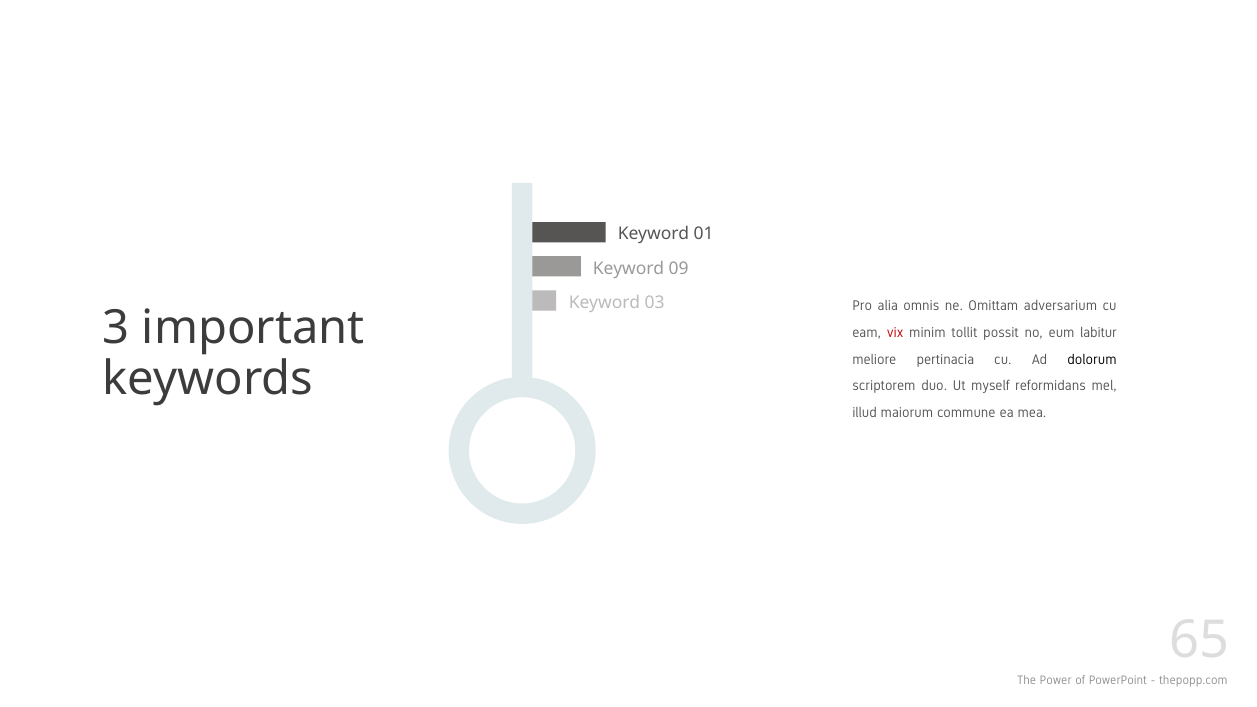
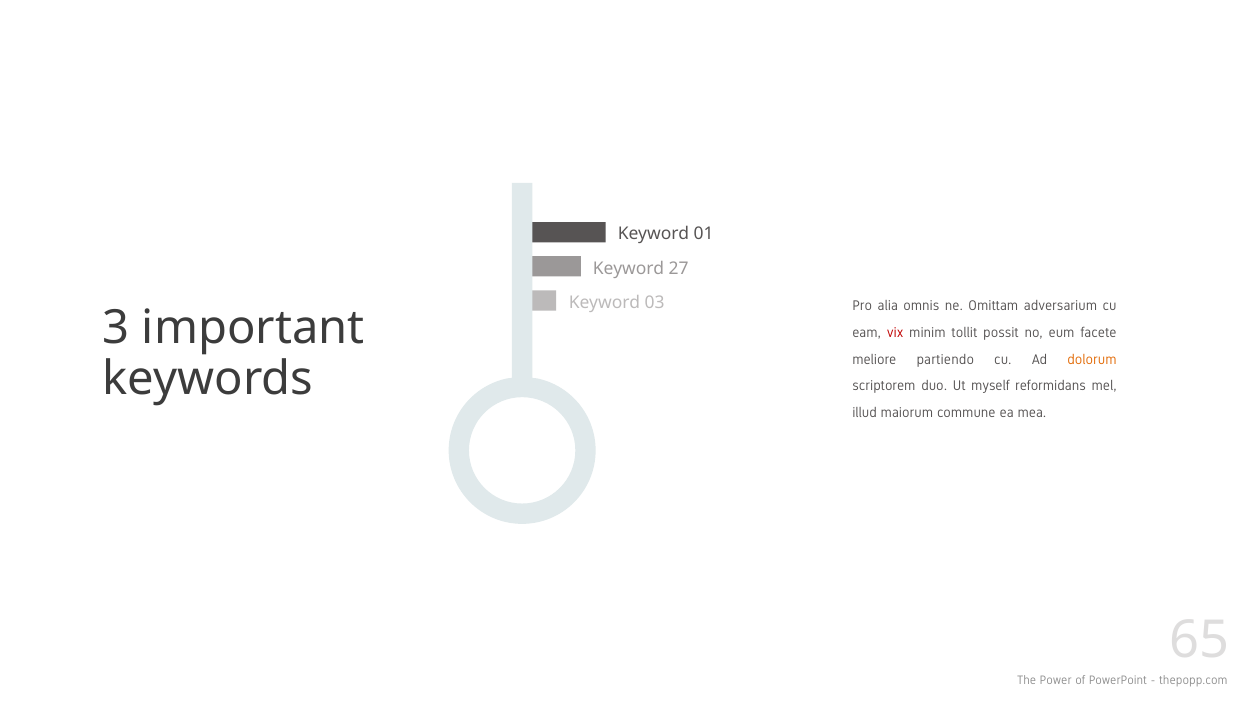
09: 09 -> 27 (679, 268)
labitur: labitur -> facete (1098, 333)
pertinacia: pertinacia -> partiendo (945, 359)
dolorum colour: black -> orange (1092, 359)
